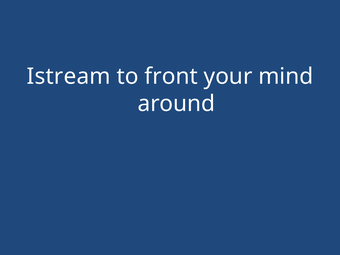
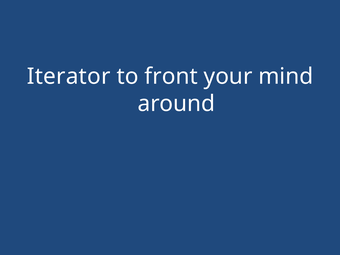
Istream: Istream -> Iterator (69, 76)
